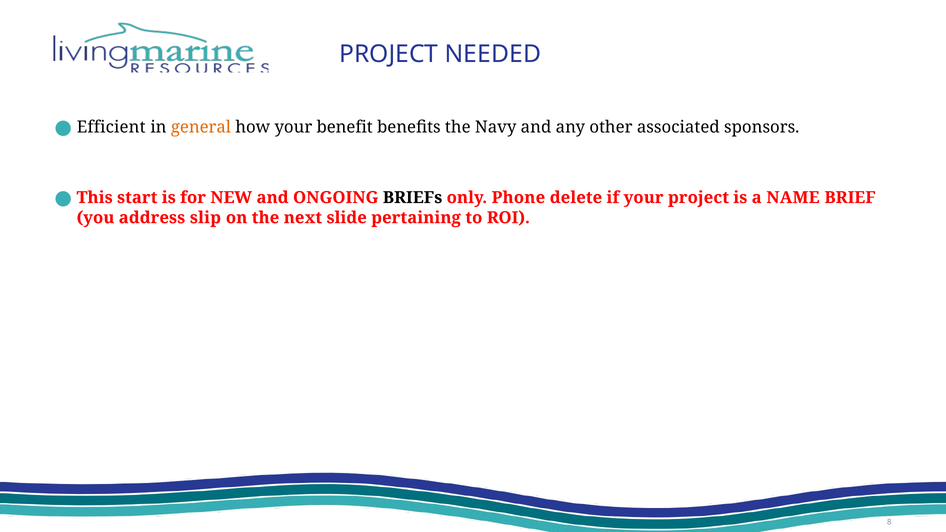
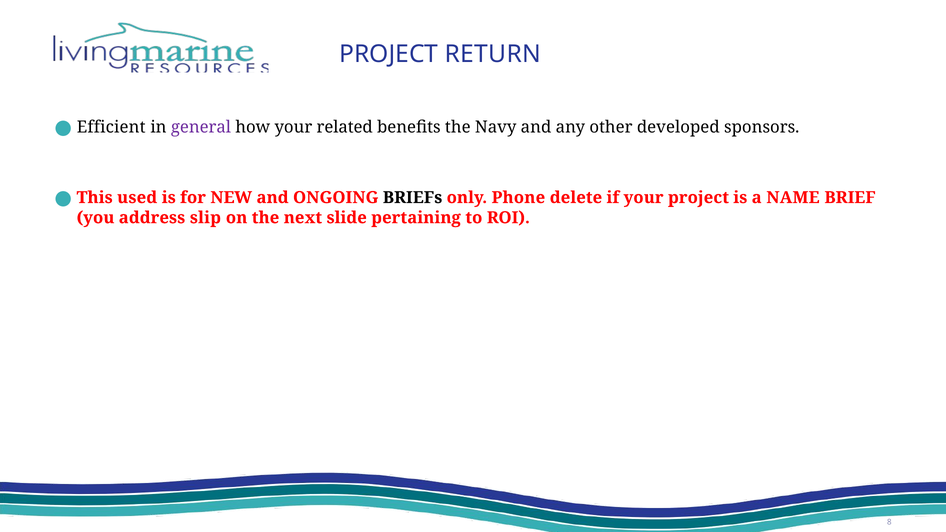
NEEDED: NEEDED -> RETURN (493, 54)
general colour: orange -> purple (201, 127)
benefit: benefit -> related (345, 127)
associated: associated -> developed (678, 127)
start: start -> used (137, 198)
